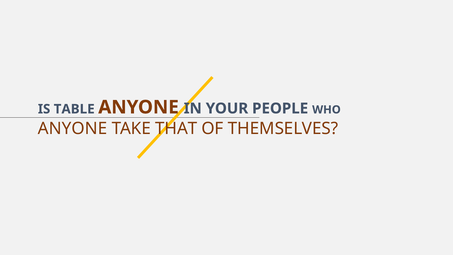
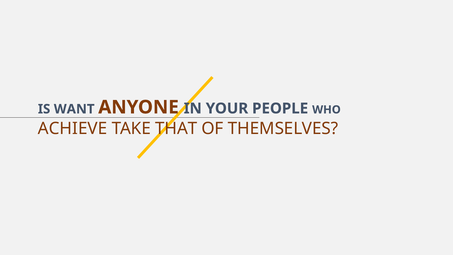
TABLE: TABLE -> WANT (74, 109)
ANYONE: ANYONE -> ACHIEVE (73, 129)
